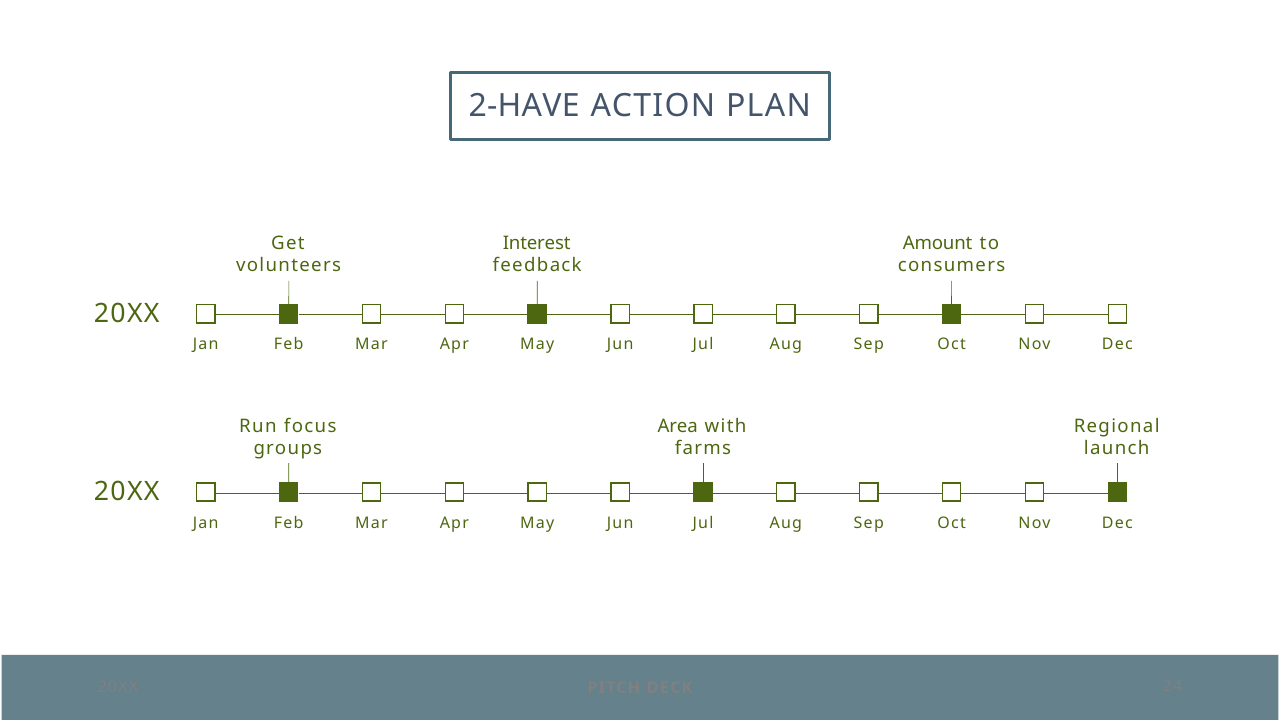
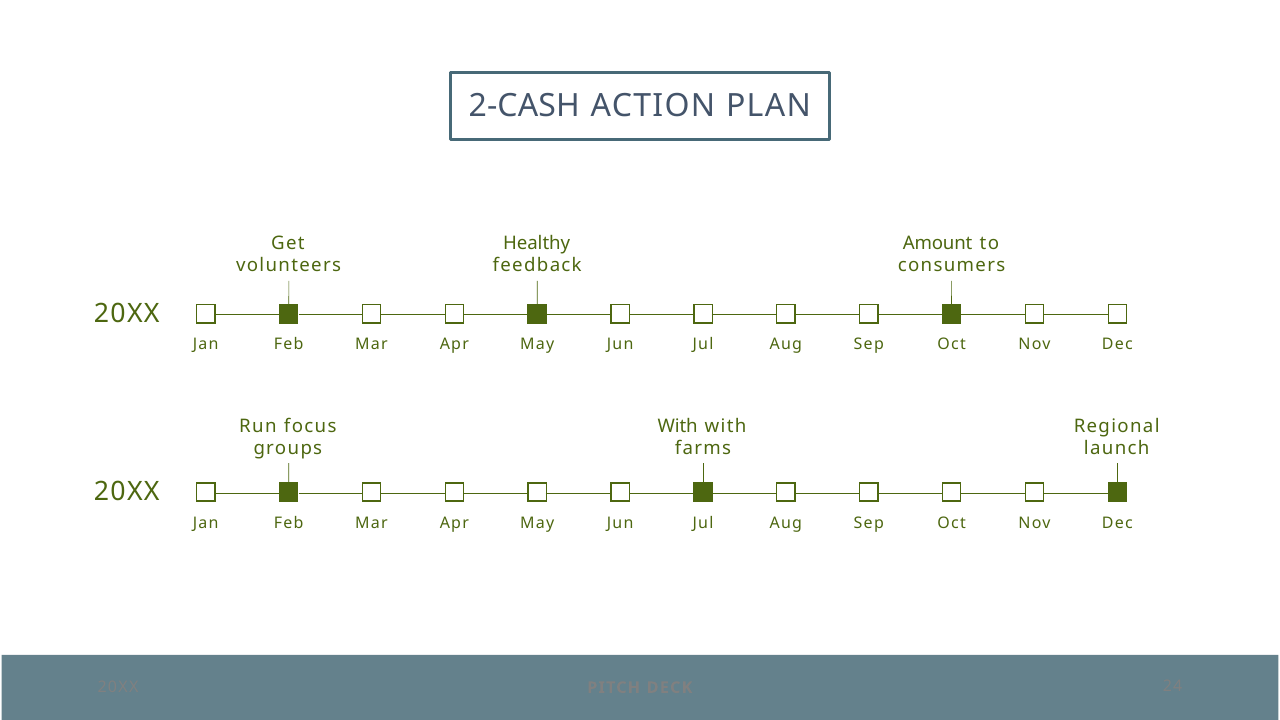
2-HAVE: 2-HAVE -> 2-CASH (524, 106)
Interest: Interest -> Healthy (537, 243)
Area: Area -> With (678, 426)
